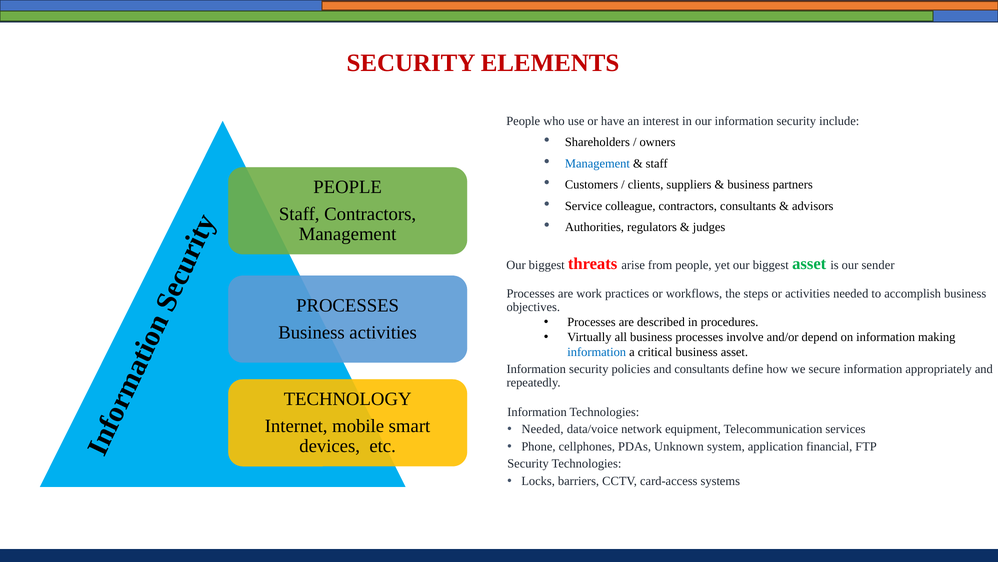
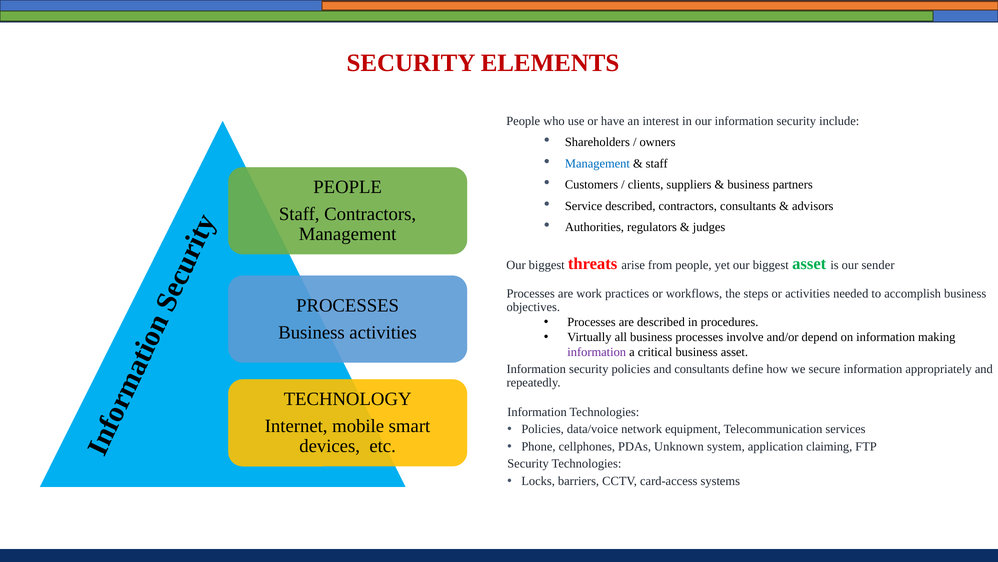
Service colleague: colleague -> described (630, 206)
information colour: blue -> purple (597, 352)
Needed: Needed -> Policies (543, 429)
financial: financial -> claiming (829, 446)
